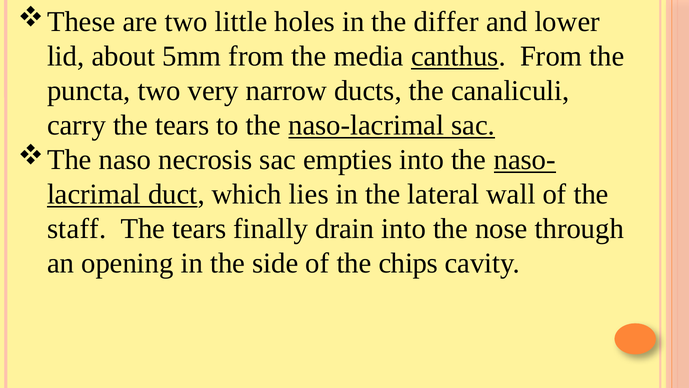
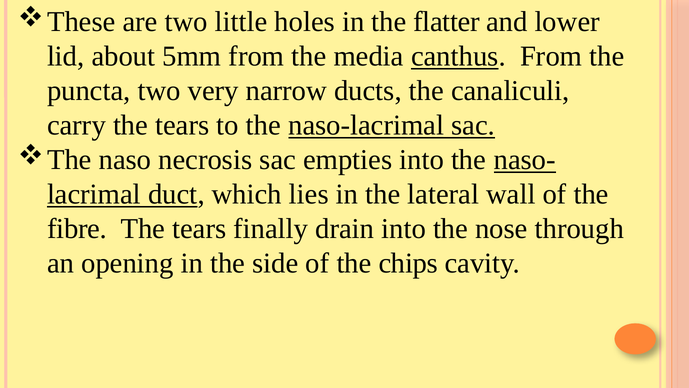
differ: differ -> flatter (446, 22)
staff: staff -> fibre (77, 228)
